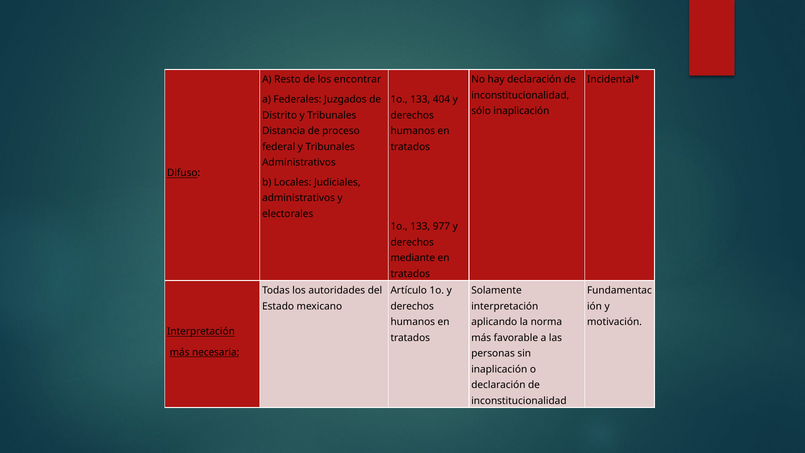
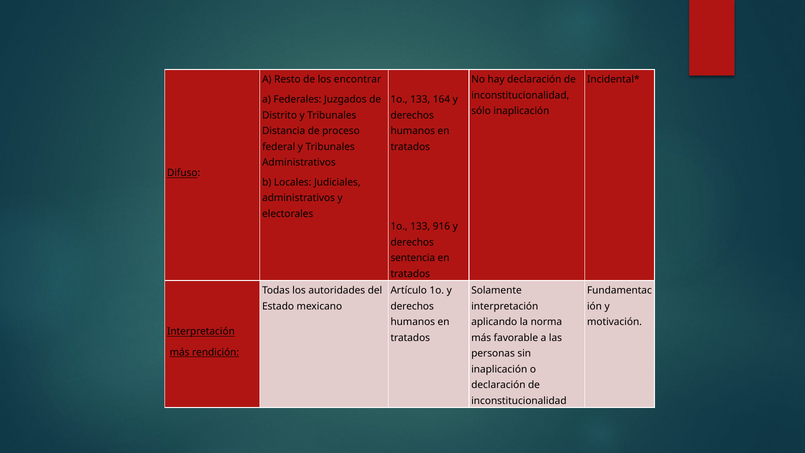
404: 404 -> 164 (441, 99)
977: 977 -> 916 (441, 227)
mediante: mediante -> sentencia (413, 258)
necesaria: necesaria -> rendición (216, 352)
